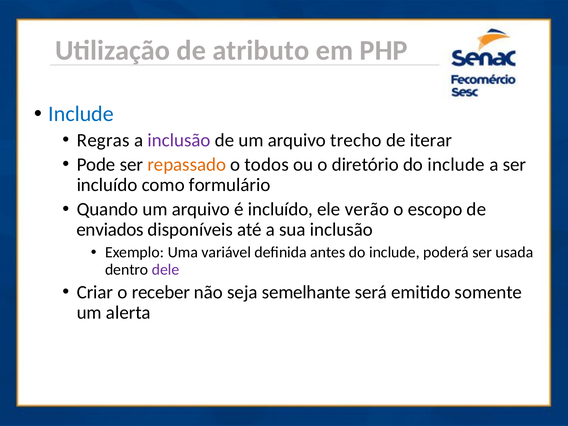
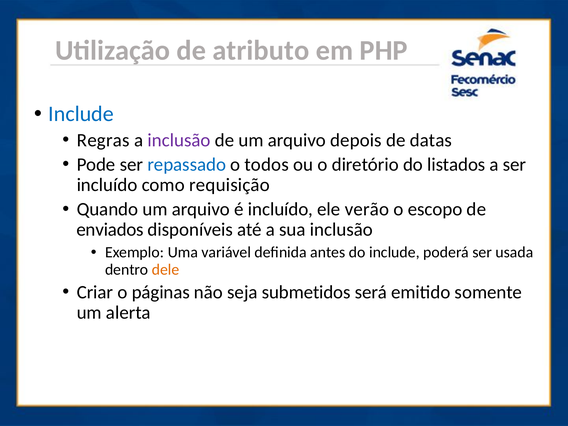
trecho: trecho -> depois (356, 140)
iterar: iterar -> datas (431, 140)
repassado colour: orange -> blue (187, 164)
diretório do include: include -> listados (456, 164)
formulário: formulário -> requisição (230, 185)
dele colour: purple -> orange (166, 270)
receber: receber -> páginas (161, 292)
semelhante: semelhante -> submetidos (306, 292)
